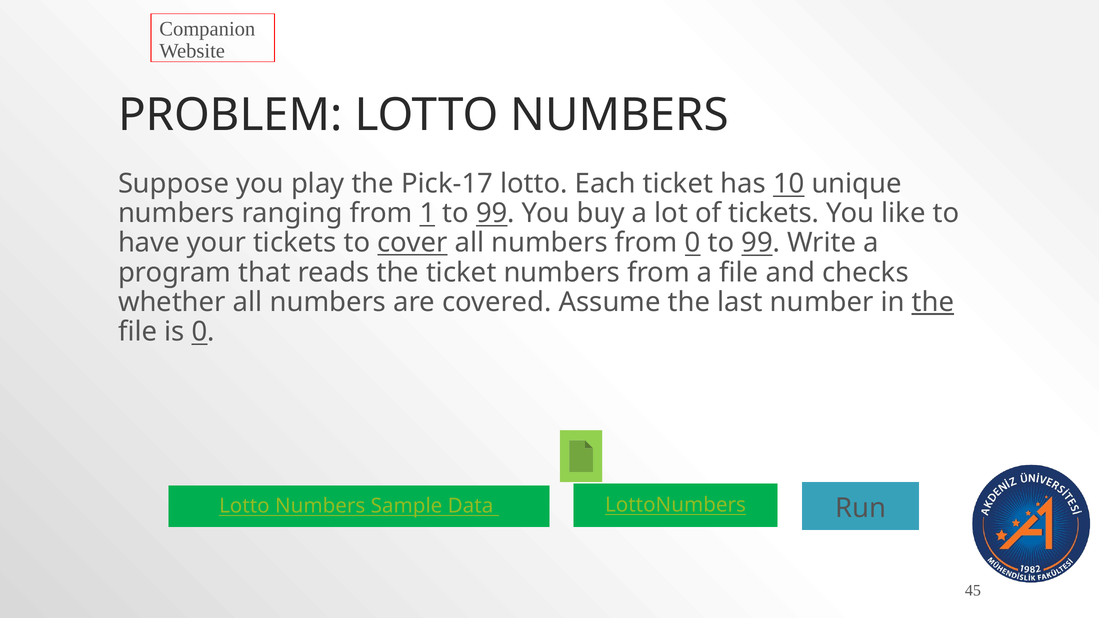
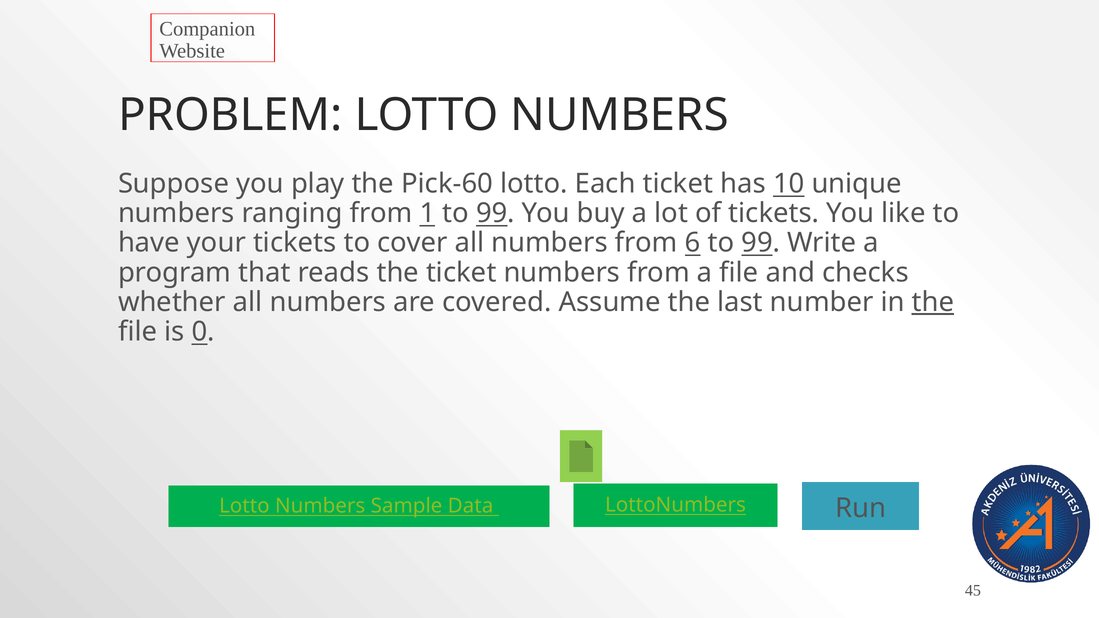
Pick-17: Pick-17 -> Pick-60 (447, 184)
cover underline: present -> none (412, 243)
from 0: 0 -> 6 (693, 243)
